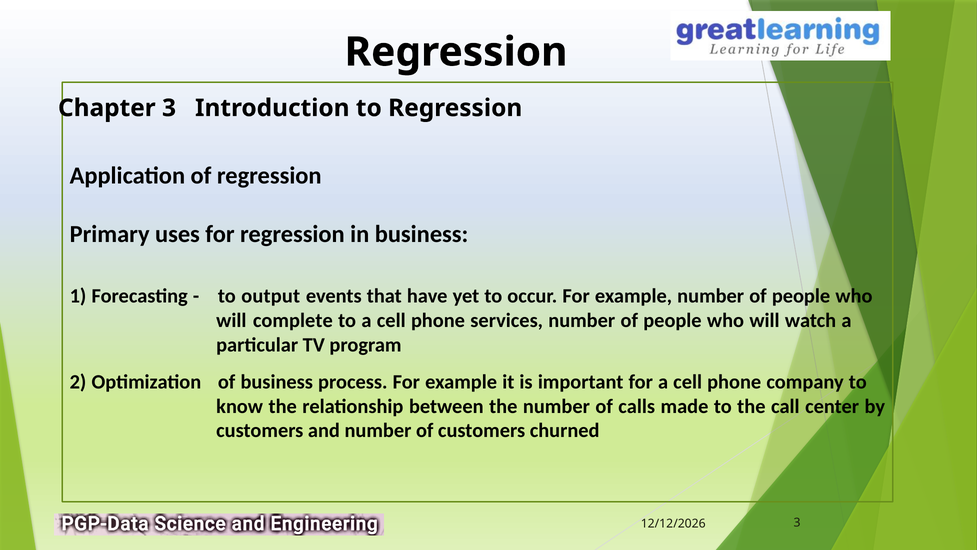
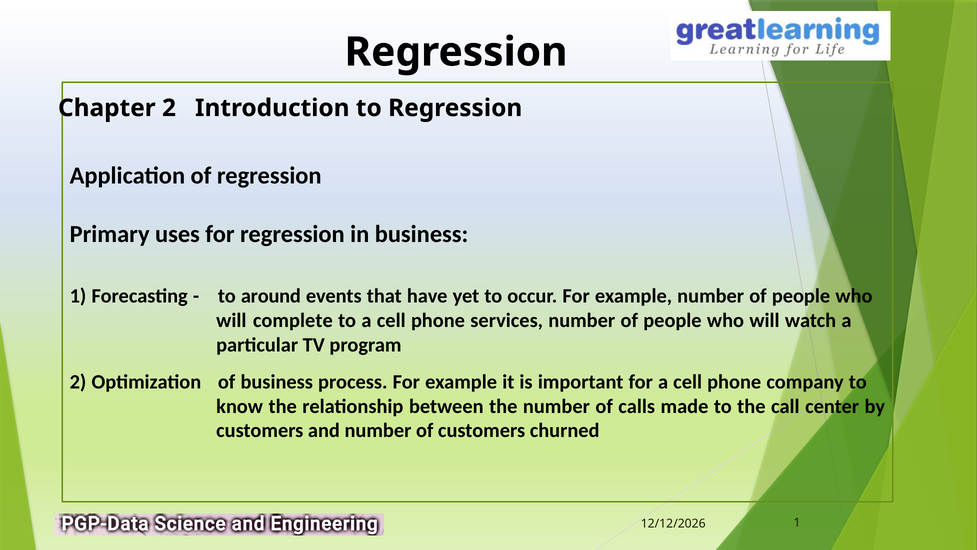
Chapter 3: 3 -> 2 (169, 108)
output: output -> around (271, 296)
3: 3 -> 1 (797, 522)
